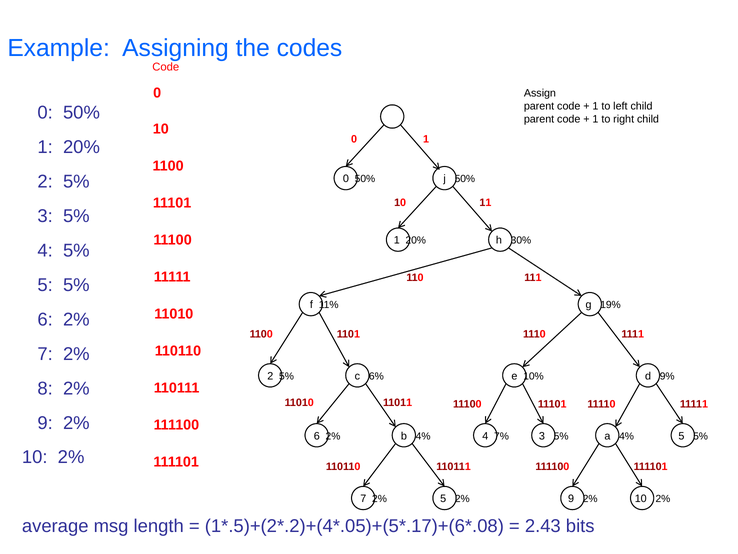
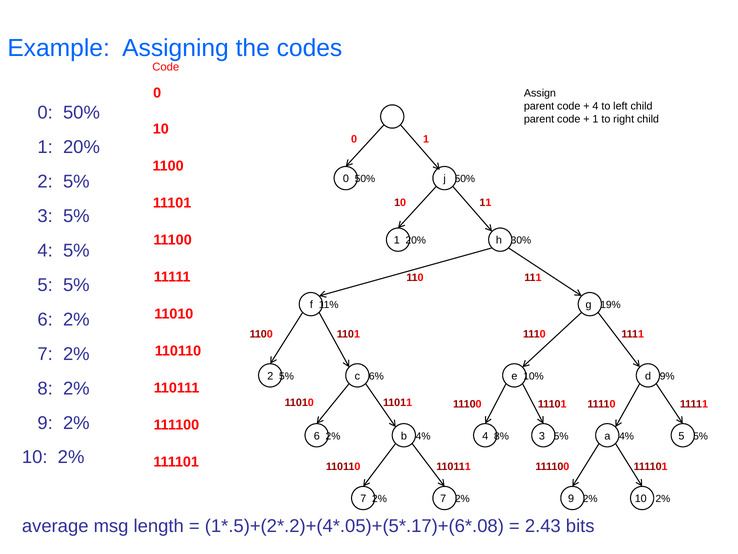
1: 1 -> 4 (595, 106)
7%: 7% -> 8% (502, 436)
7 2% 5: 5 -> 7 (443, 498)
